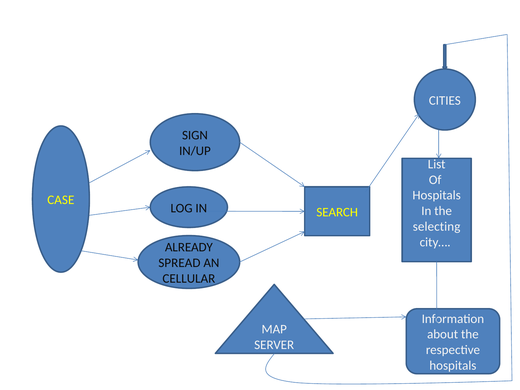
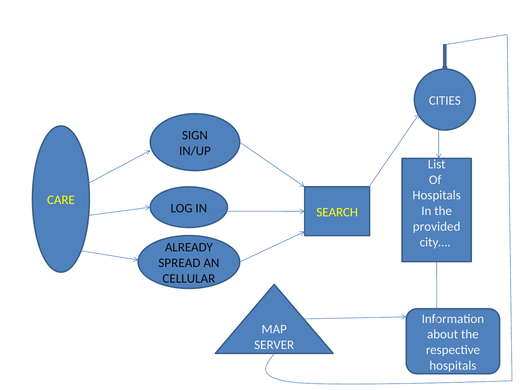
CASE: CASE -> CARE (61, 200)
selecting: selecting -> provided (437, 227)
